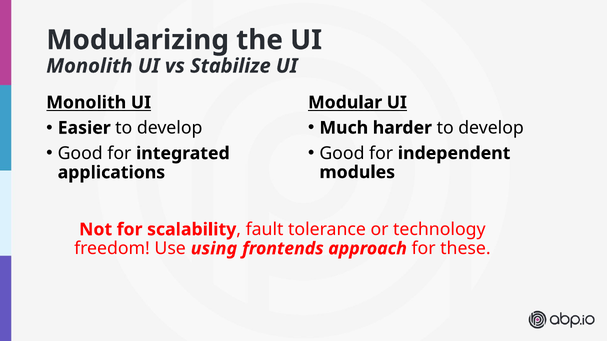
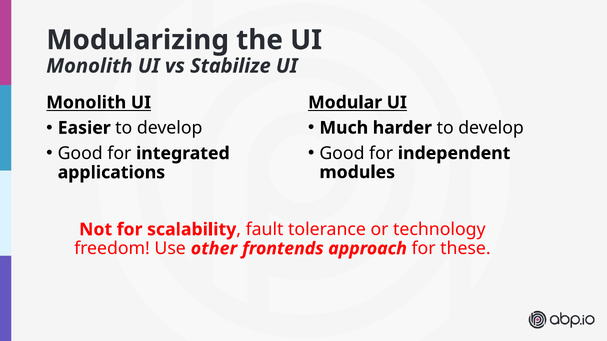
using: using -> other (214, 249)
